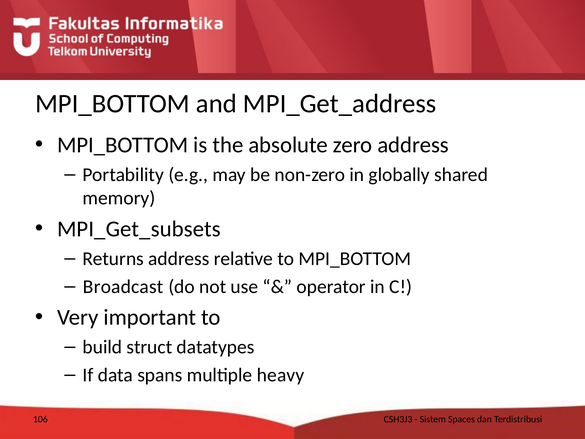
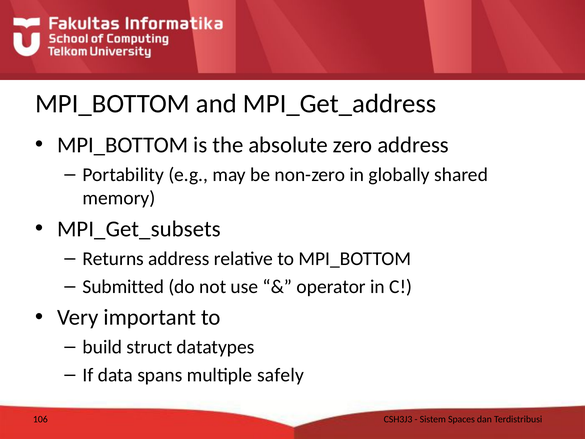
Broadcast: Broadcast -> Submitted (123, 286)
heavy: heavy -> safely (281, 375)
